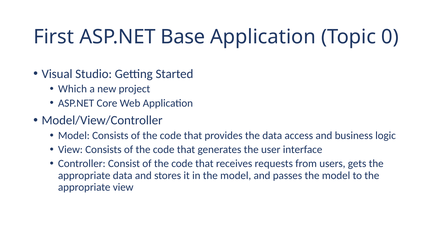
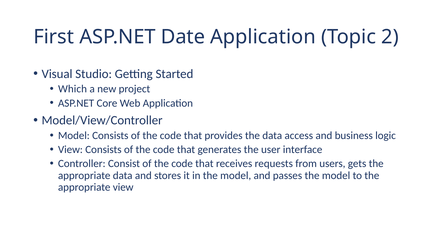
Base: Base -> Date (183, 37)
0: 0 -> 2 (390, 37)
